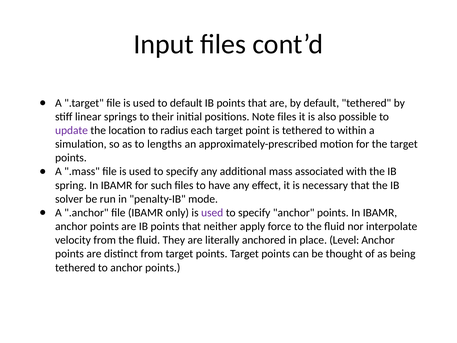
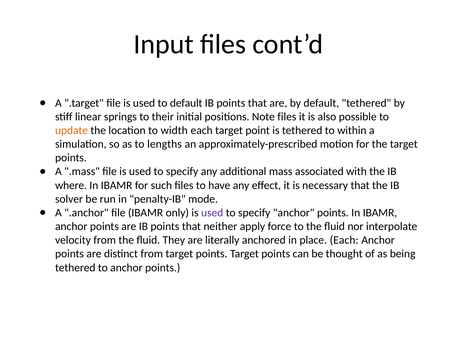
update colour: purple -> orange (72, 130)
radius: radius -> width (174, 130)
spring: spring -> where (71, 185)
place Level: Level -> Each (344, 240)
